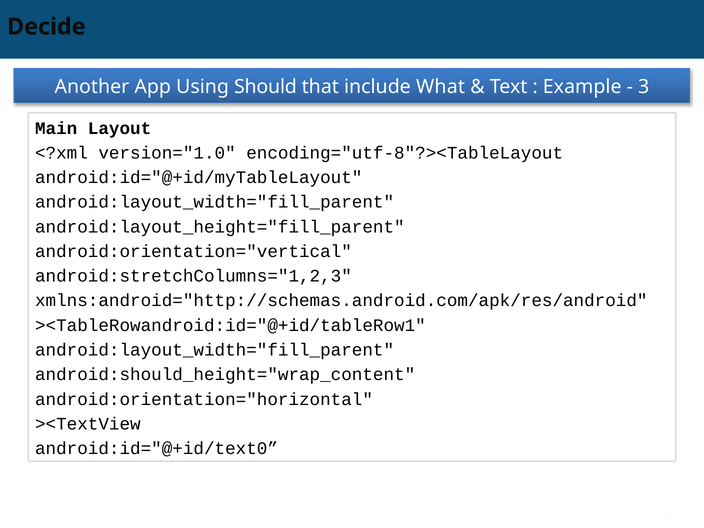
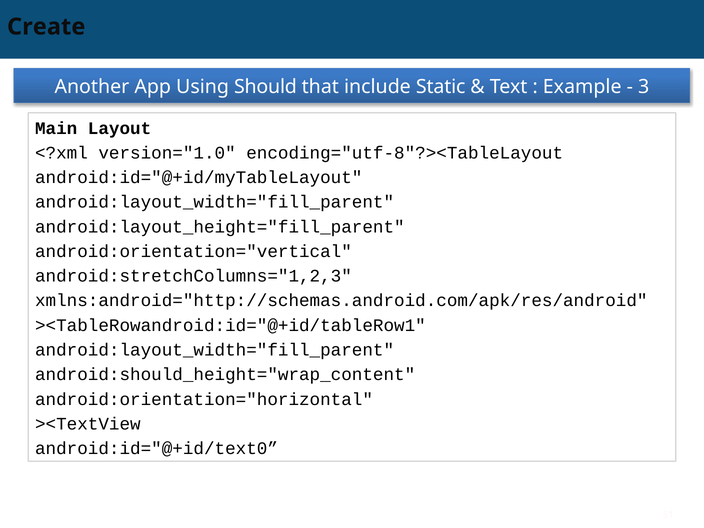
Decide: Decide -> Create (46, 27)
What: What -> Static (441, 87)
